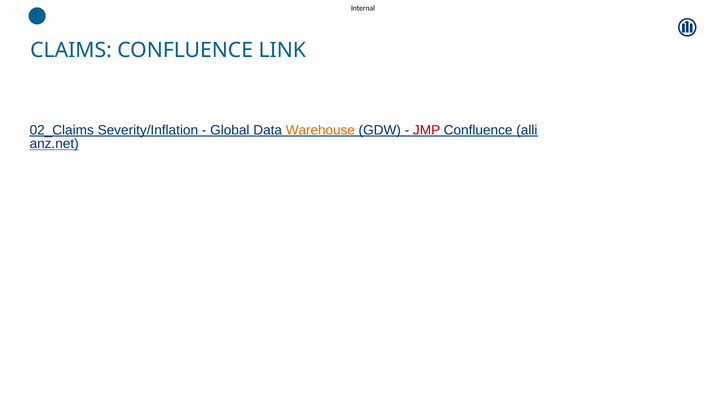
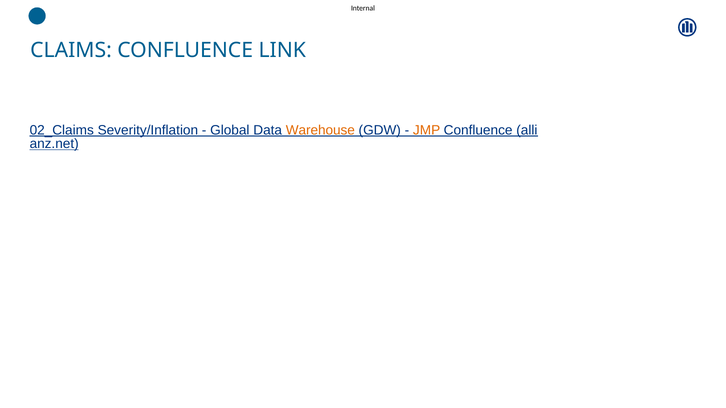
JMP colour: red -> orange (427, 130)
